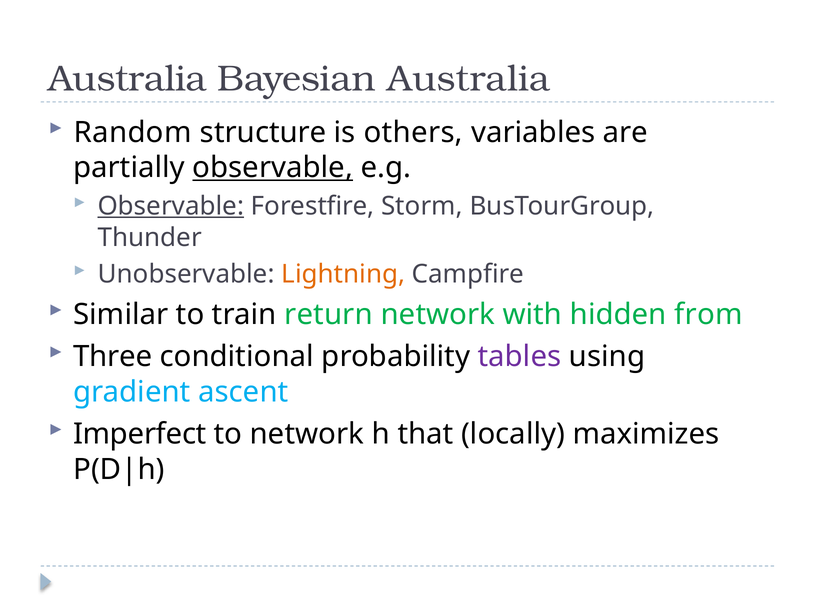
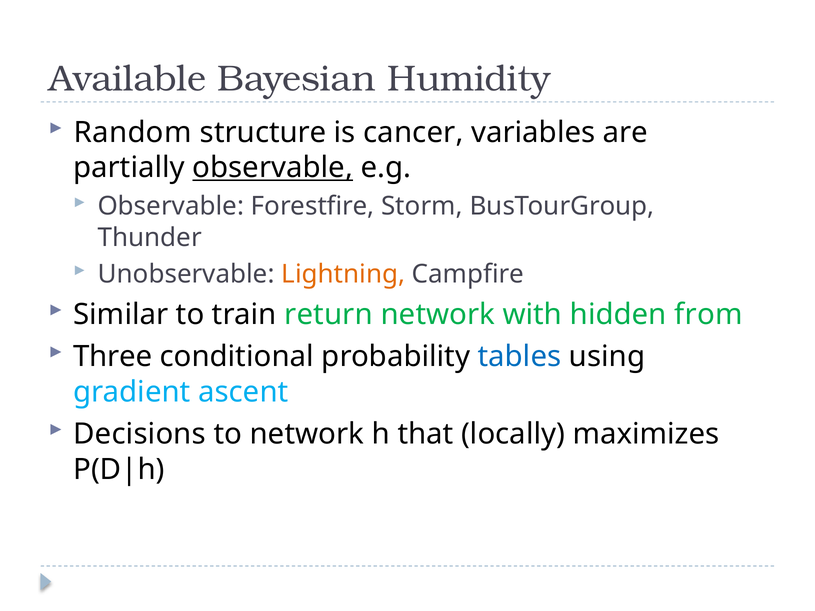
Australia: Australia -> Available (127, 79)
Bayesian Australia: Australia -> Humidity (469, 79)
others: others -> cancer (413, 132)
Observable underline: present -> none (171, 206)
tables colour: purple -> blue (519, 357)
Imperfect: Imperfect -> Decisions (140, 434)
